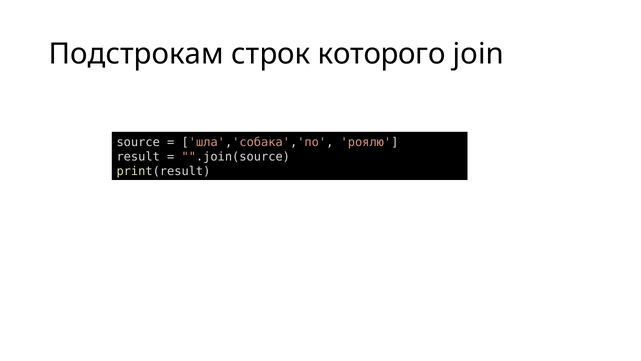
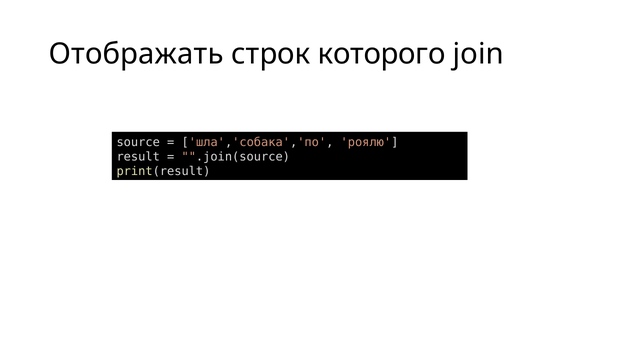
Подстрокам: Подстрокам -> Отображать (136, 54)
